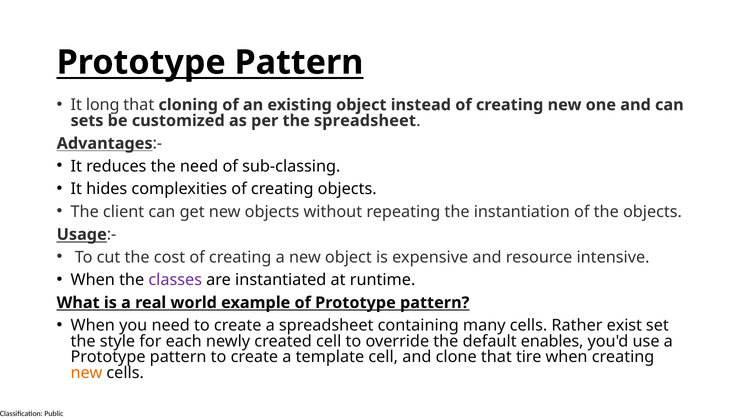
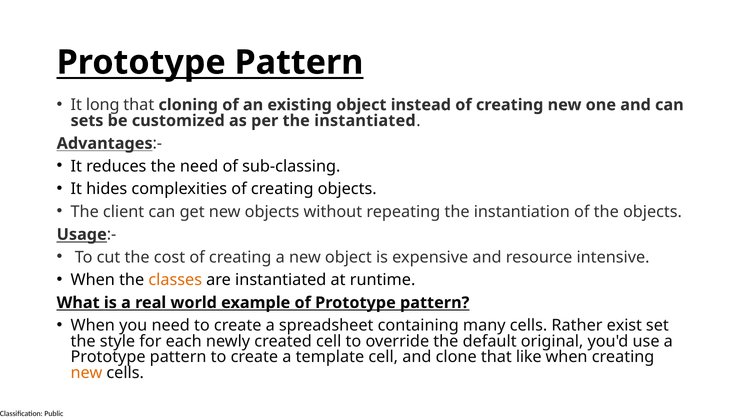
the spreadsheet: spreadsheet -> instantiated (365, 121)
classes colour: purple -> orange (175, 280)
enables: enables -> original (552, 341)
tire: tire -> like (529, 357)
